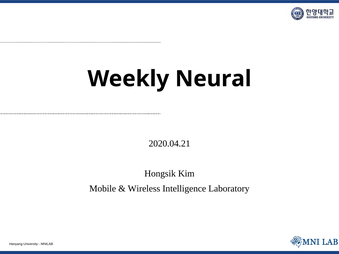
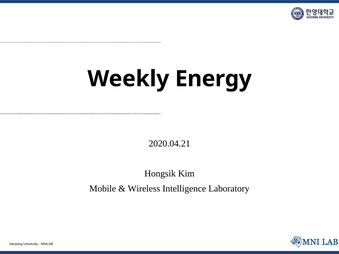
Neural: Neural -> Energy (213, 79)
